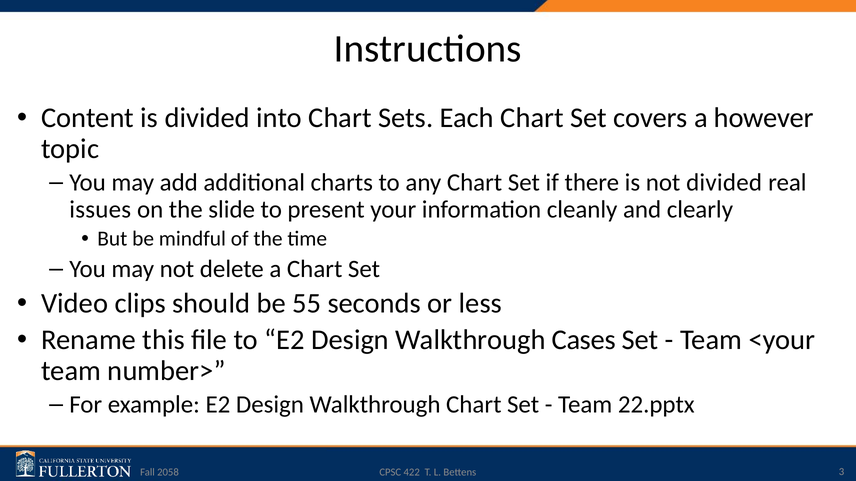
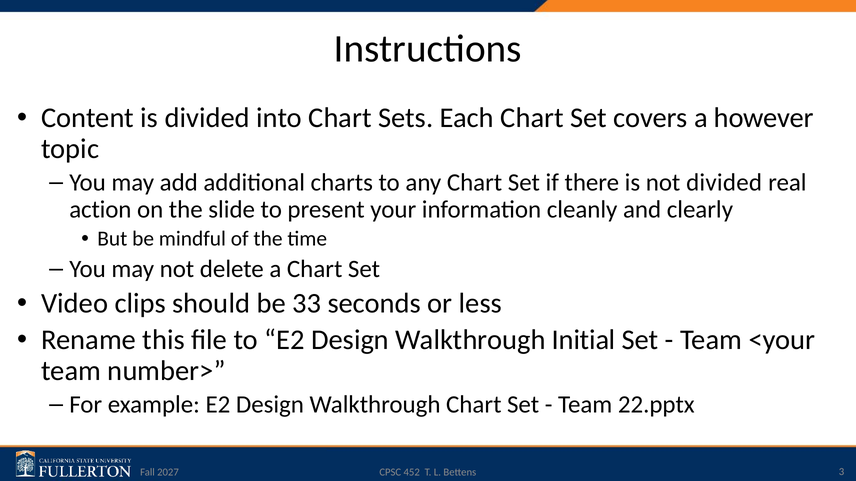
issues: issues -> action (100, 210)
55: 55 -> 33 (307, 304)
Cases: Cases -> Initial (584, 340)
2058: 2058 -> 2027 (168, 473)
422: 422 -> 452 (412, 473)
